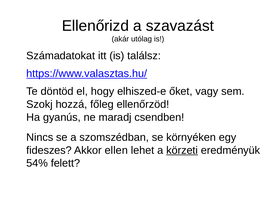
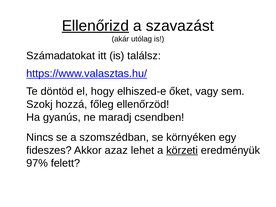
Ellenőrizd underline: none -> present (95, 26)
ellen: ellen -> azaz (116, 150)
54%: 54% -> 97% (37, 163)
